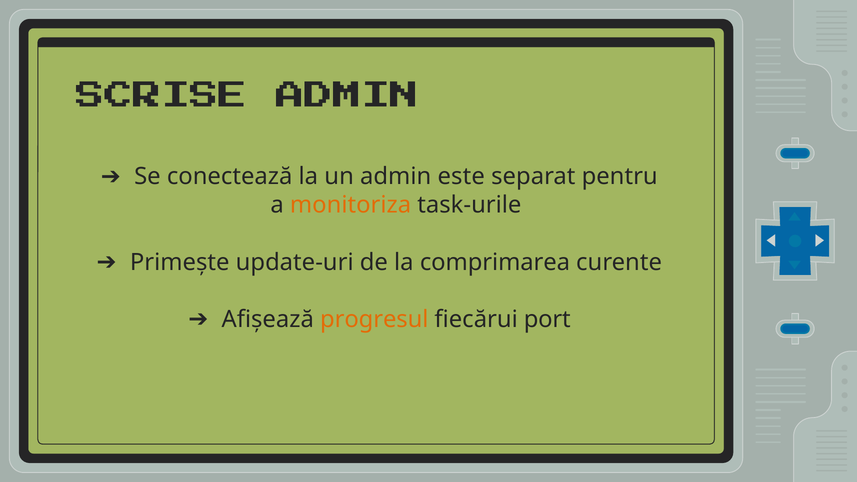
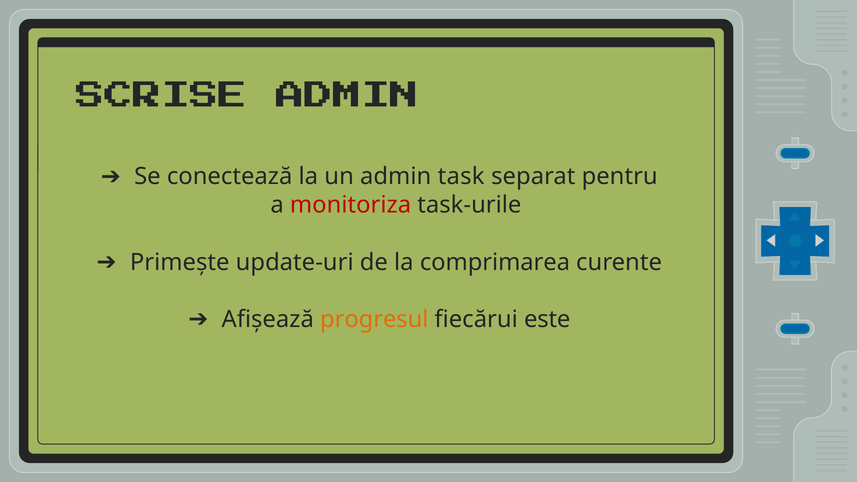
este: este -> task (461, 177)
monitoriza colour: orange -> red (351, 205)
port: port -> este (547, 319)
